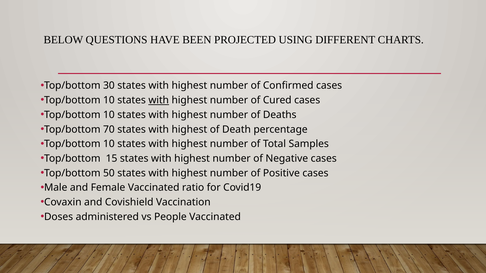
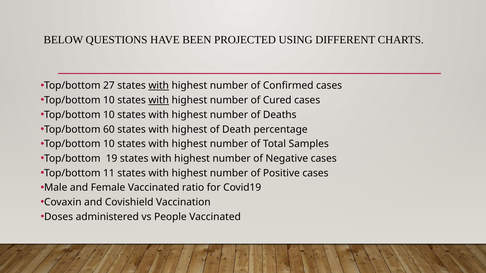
30: 30 -> 27 (109, 86)
with underline: none -> present (159, 86)
70: 70 -> 60 (109, 130)
15: 15 -> 19 (112, 159)
50: 50 -> 11 (109, 173)
